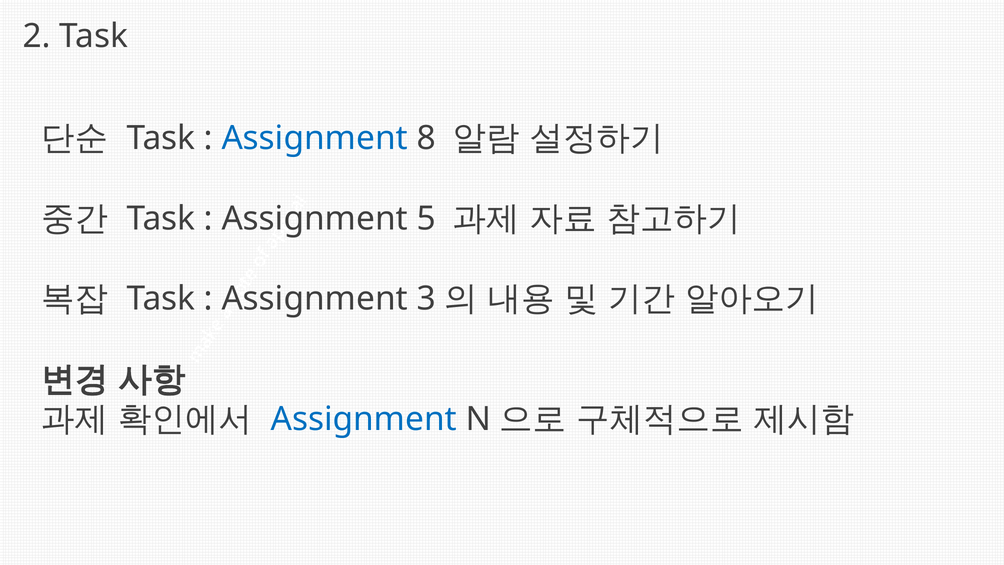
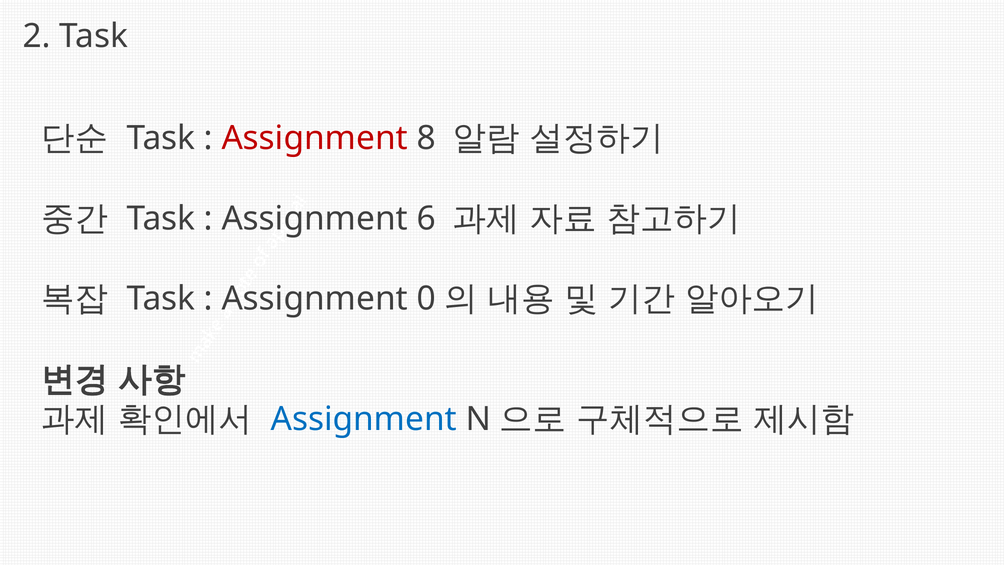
Assignment colour: blue -> red (315, 138)
5: 5 -> 6 (426, 218)
3: 3 -> 0 (426, 299)
